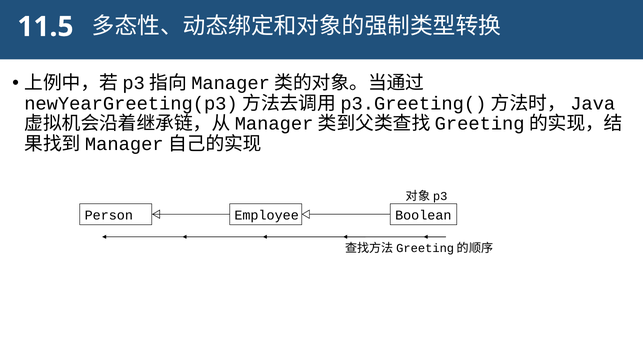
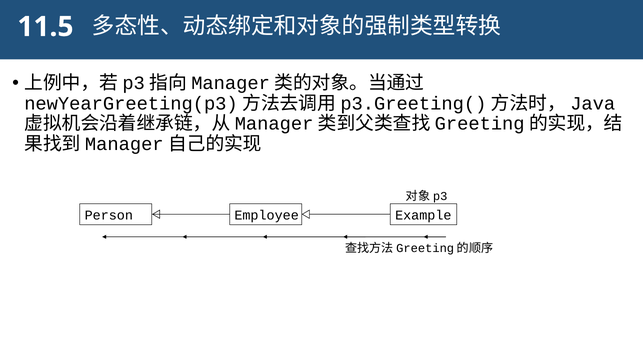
Boolean: Boolean -> Example (423, 215)
